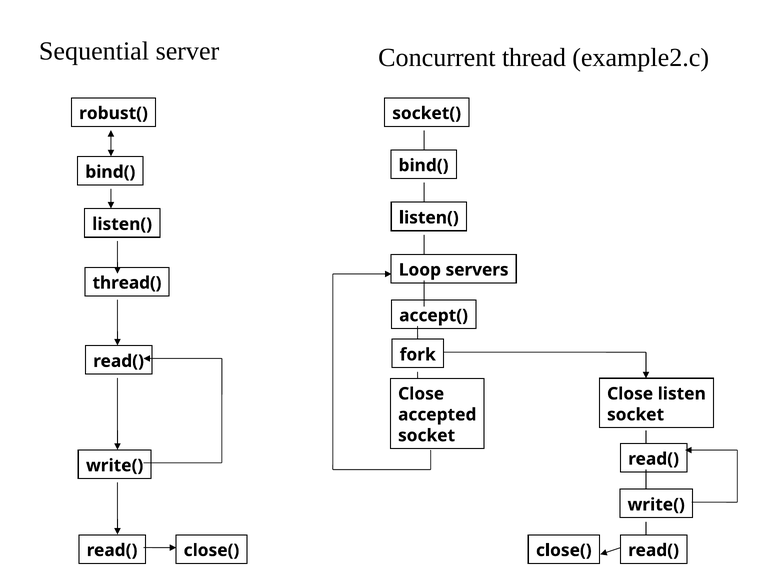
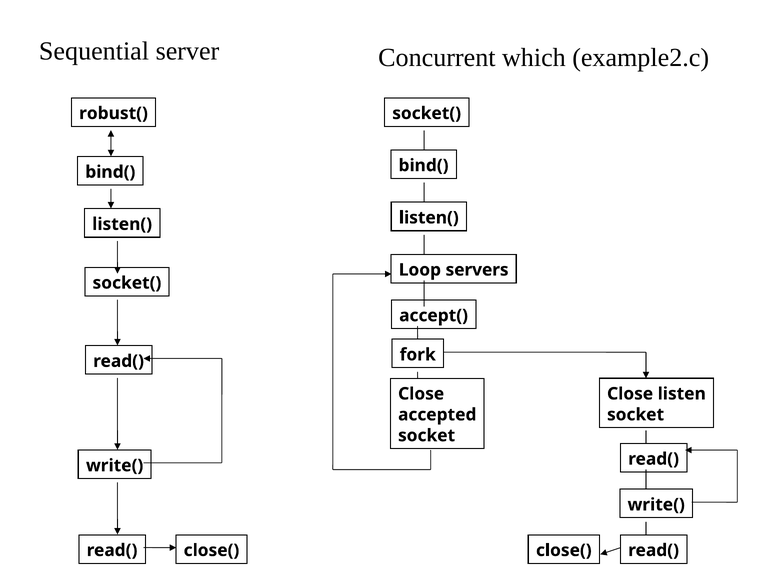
thread: thread -> which (534, 57)
thread(: thread( -> socket( (127, 283)
